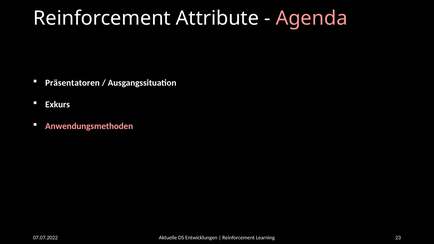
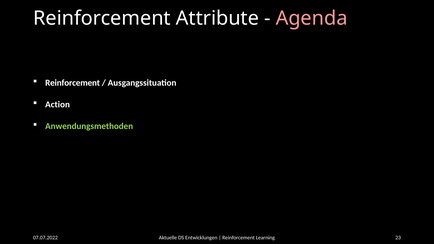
Präsentatoren: Präsentatoren -> Reinforcement (73, 83)
Exkurs: Exkurs -> Action (58, 105)
Anwendungsmethoden colour: pink -> light green (89, 126)
